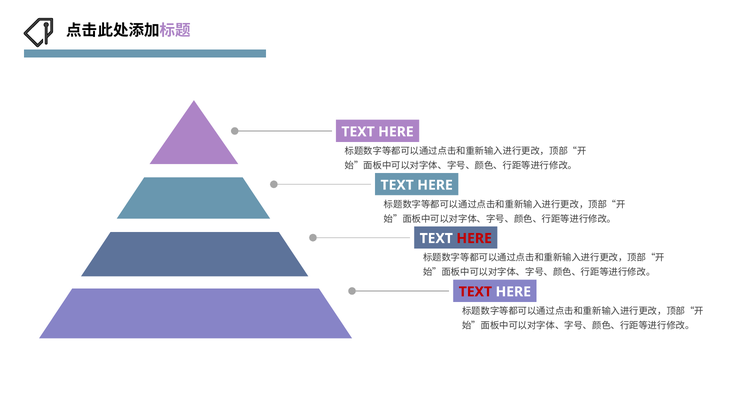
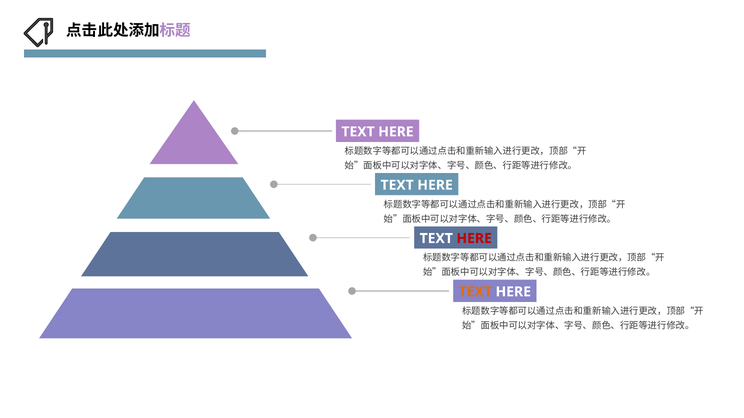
TEXT colour: red -> orange (475, 292)
